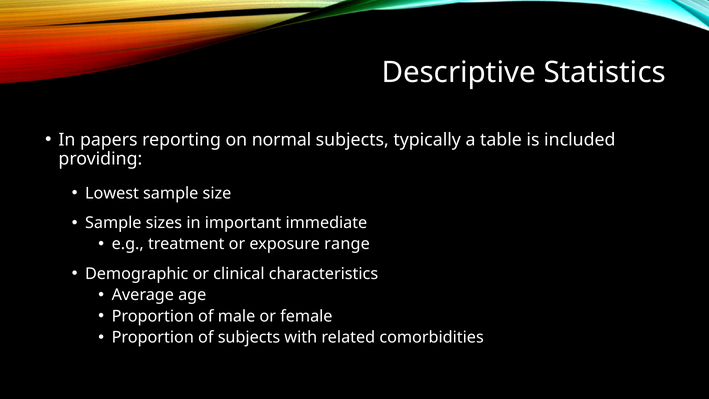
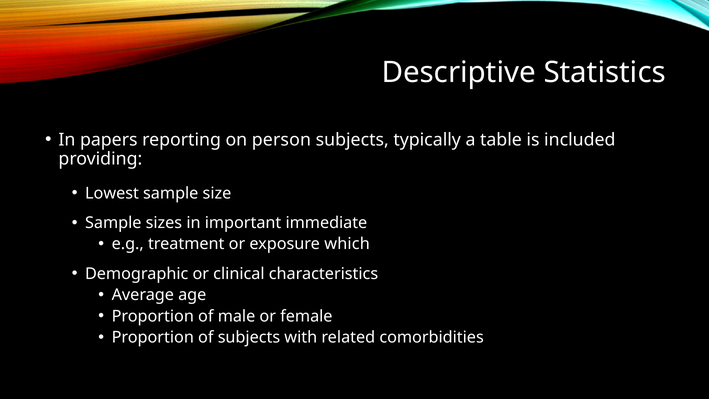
normal: normal -> person (281, 140)
range: range -> which (347, 244)
